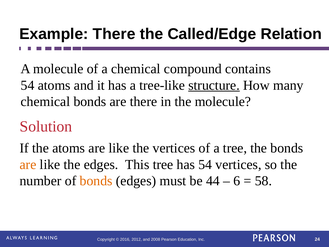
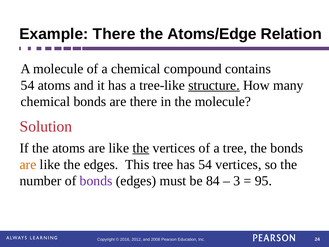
Called/Edge: Called/Edge -> Atoms/Edge (212, 34)
the underline: none -> present (141, 148)
bonds colour: orange -> purple (96, 181)
44: 44 -> 84 (213, 181)
6: 6 -> 3 (237, 181)
58: 58 -> 95 (263, 181)
